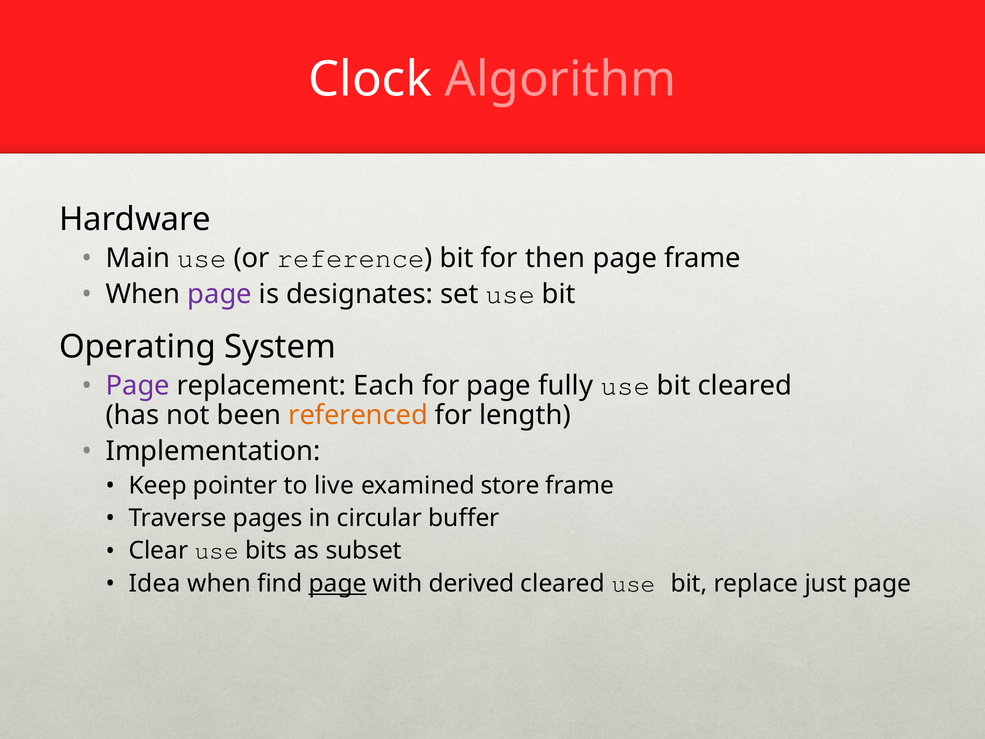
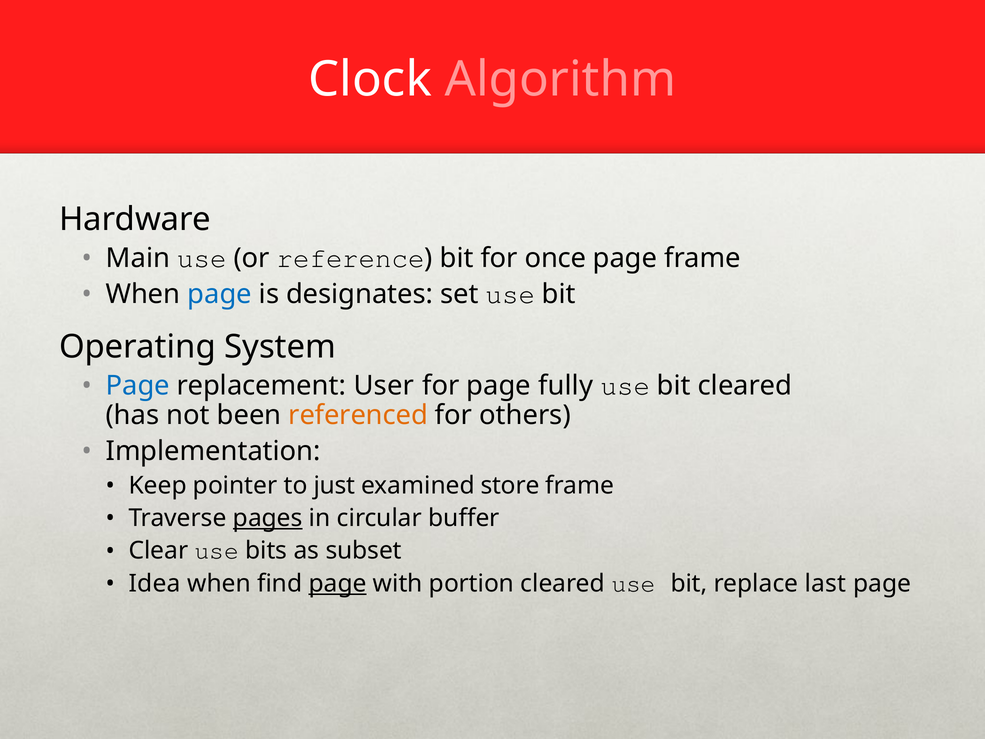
then: then -> once (555, 258)
page colour: purple -> blue (220, 294)
Page colour: purple -> blue (138, 386)
Each: Each -> User (384, 386)
length: length -> others (525, 415)
live: live -> just (334, 485)
pages underline: none -> present (268, 518)
derived: derived -> portion (472, 583)
just: just -> last (826, 583)
